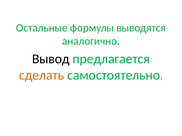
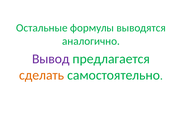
Вывод colour: black -> purple (51, 59)
